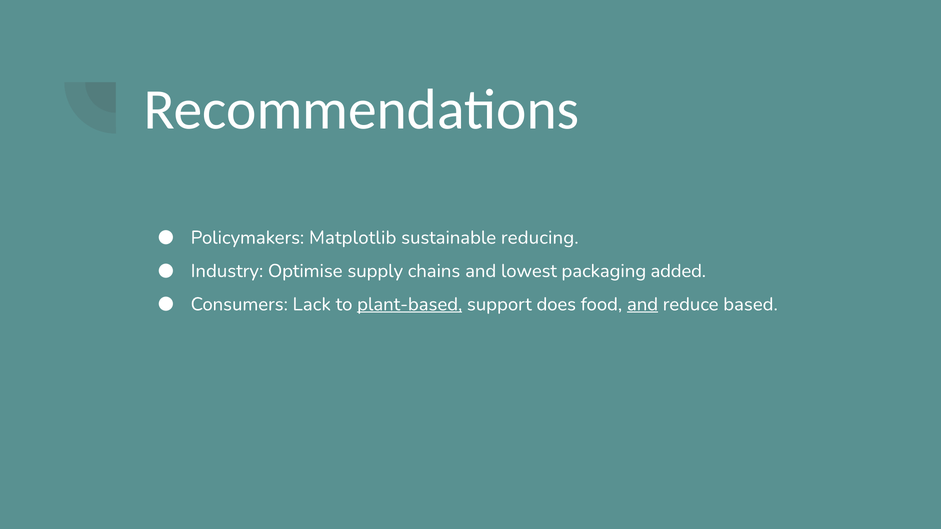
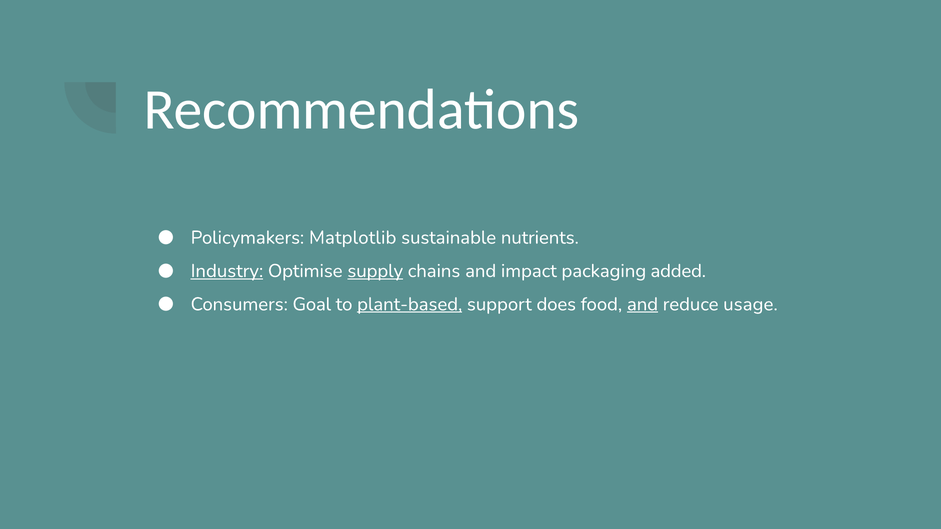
reducing: reducing -> nutrients (540, 238)
Industry underline: none -> present (227, 271)
supply underline: none -> present (375, 271)
lowest: lowest -> impact (529, 271)
Lack: Lack -> Goal (312, 304)
based: based -> usage (750, 304)
